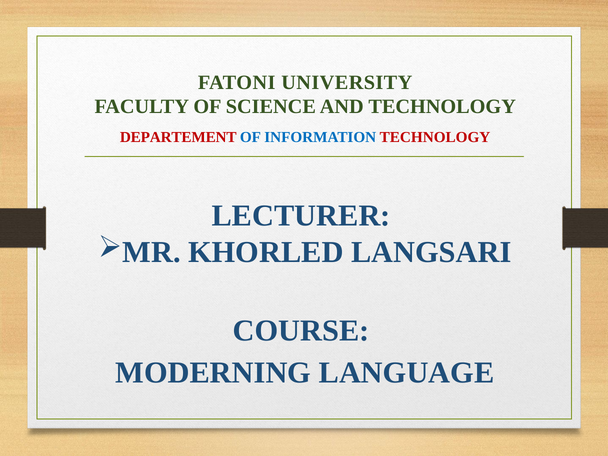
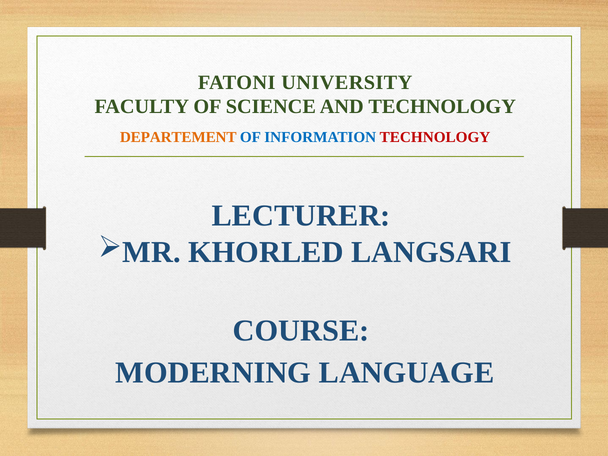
DEPARTEMENT colour: red -> orange (178, 137)
